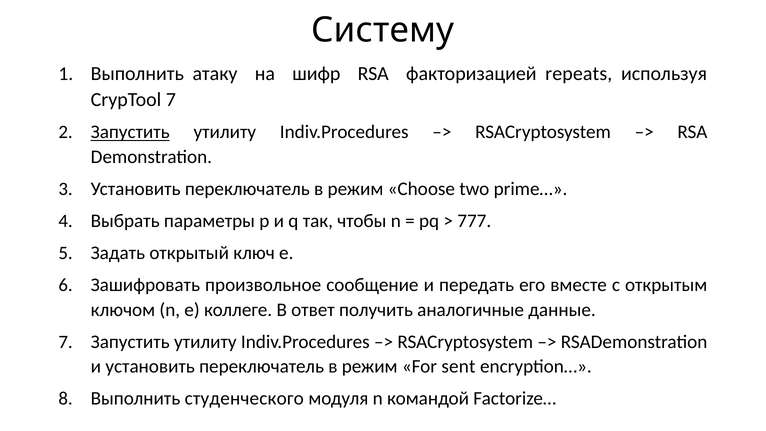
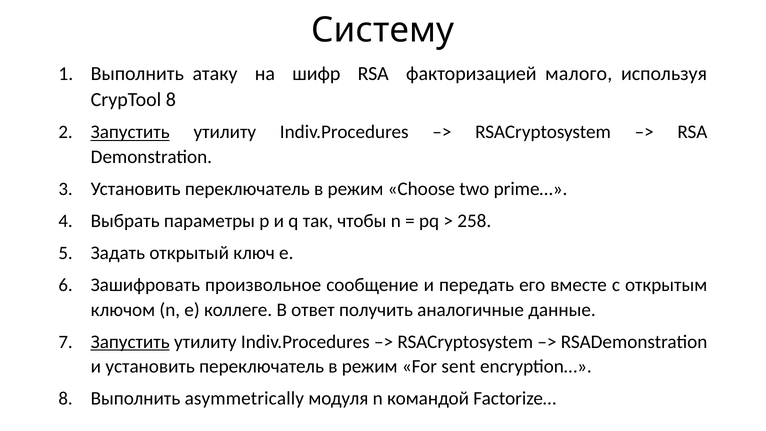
repeats: repeats -> малого (579, 74)
CrypTool 7: 7 -> 8 (171, 100)
777: 777 -> 258 (474, 221)
Запустить underline: none -> present (130, 342)
студенческого: студенческого -> asymmetrically (244, 398)
